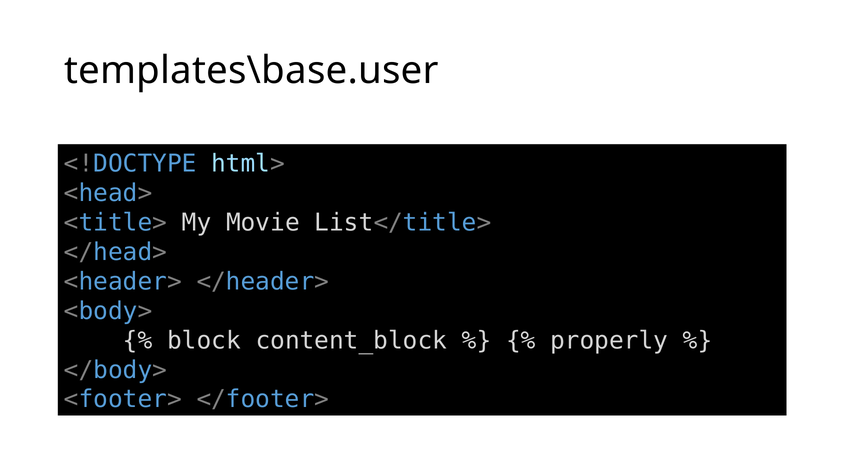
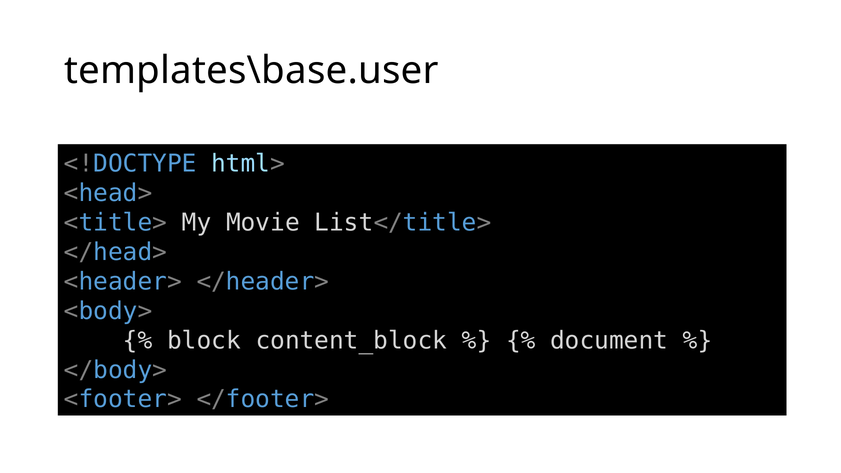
properly: properly -> document (609, 341)
